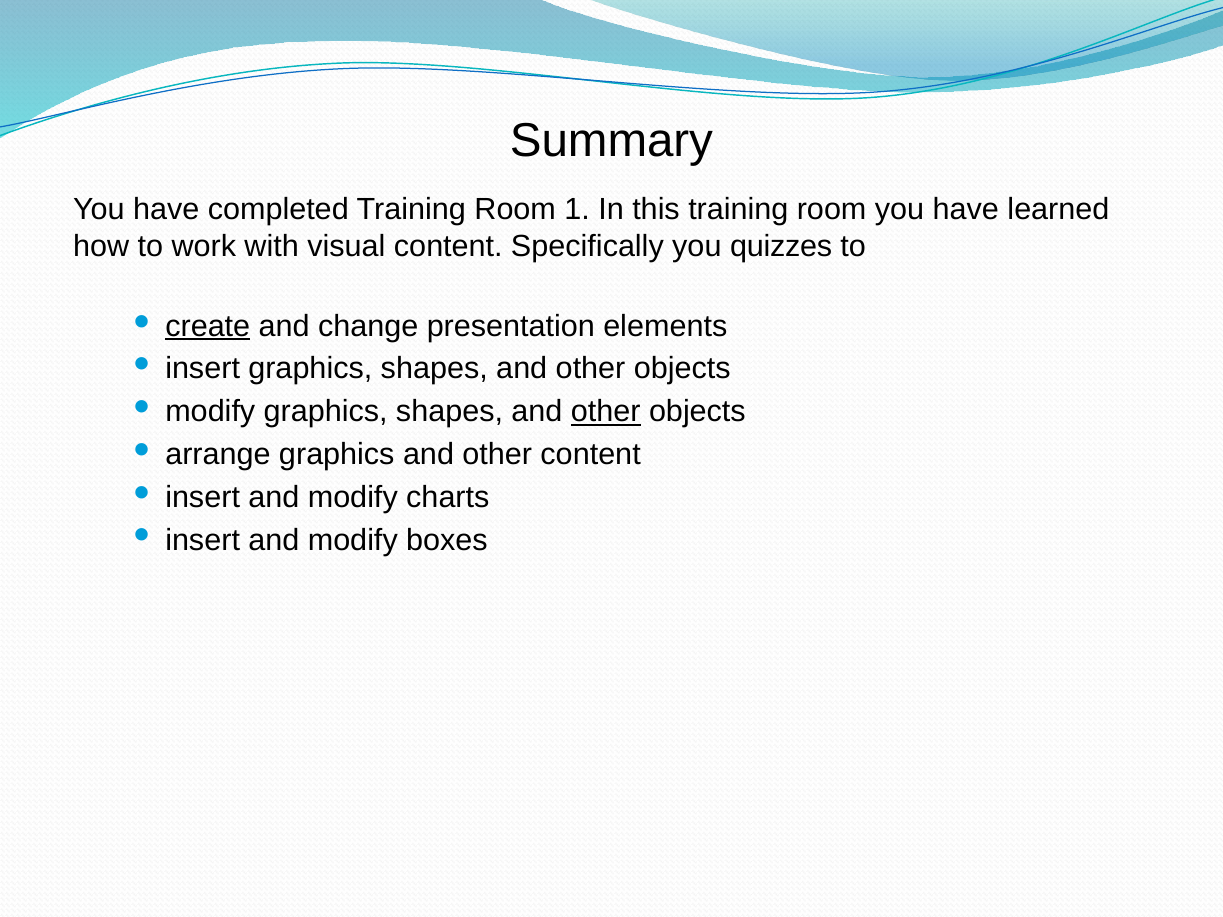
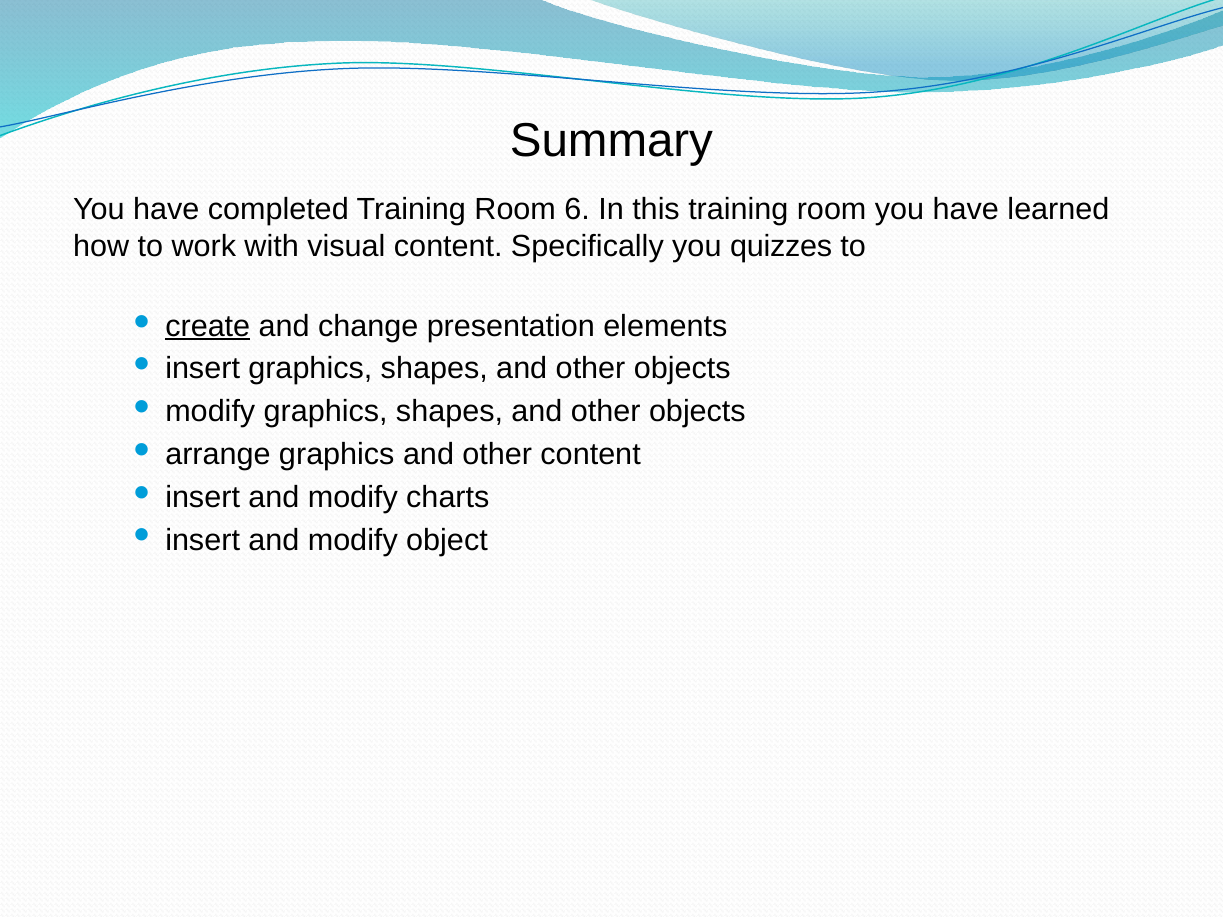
1: 1 -> 6 (577, 210)
other underline: present -> none (606, 412)
boxes: boxes -> object (447, 540)
